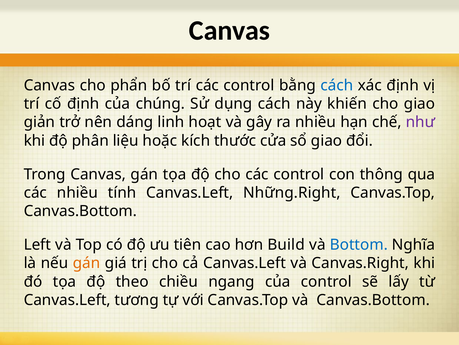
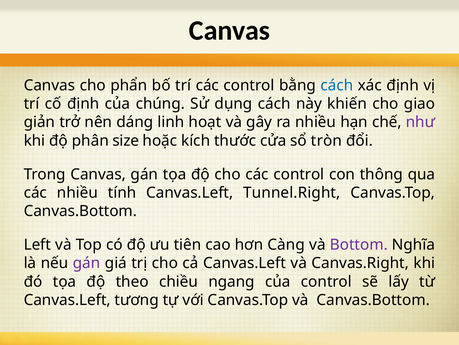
liệu: liệu -> size (126, 140)
sổ giao: giao -> tròn (327, 140)
Những.Right: Những.Right -> Tunnel.Right (292, 192)
Build: Build -> Càng (286, 244)
Bottom colour: blue -> purple (359, 244)
gán colour: orange -> purple (87, 263)
